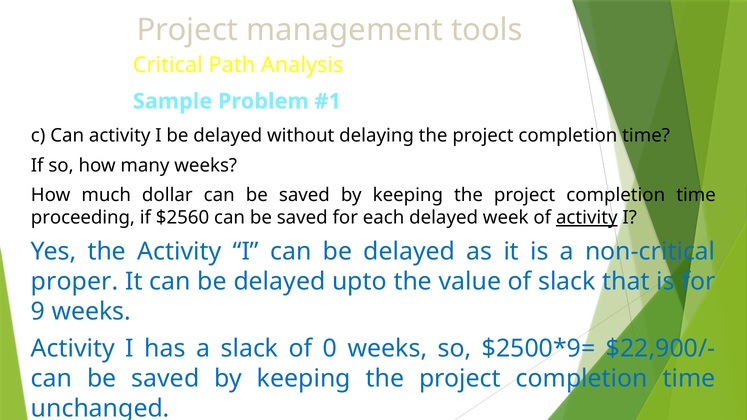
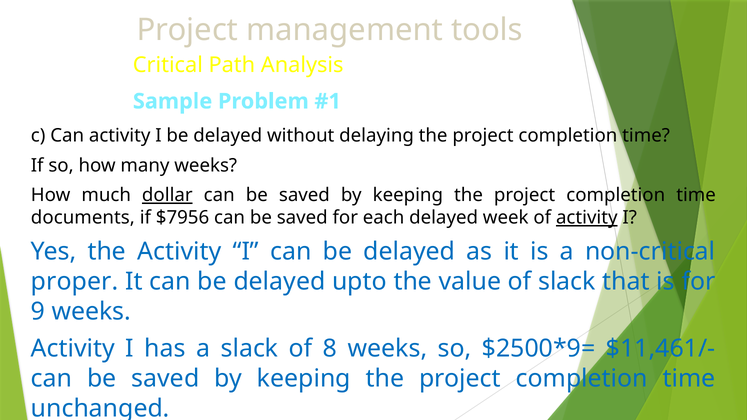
dollar underline: none -> present (167, 195)
proceeding: proceeding -> documents (83, 218)
$2560: $2560 -> $7956 (183, 218)
0: 0 -> 8 (330, 349)
$22,900/-: $22,900/- -> $11,461/- (661, 349)
